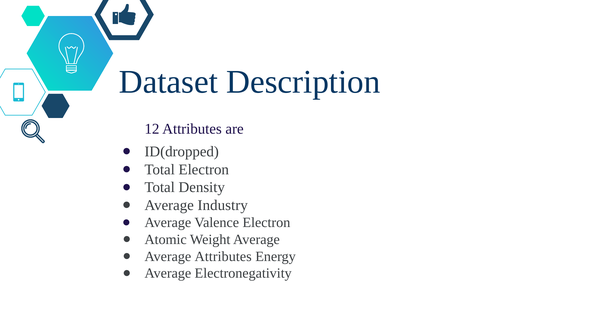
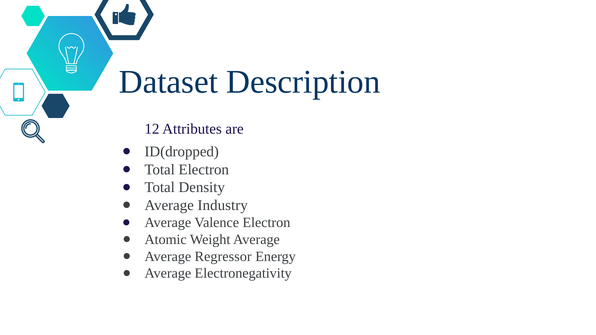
Average Attributes: Attributes -> Regressor (223, 257)
